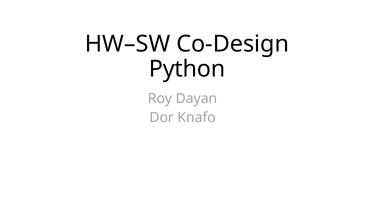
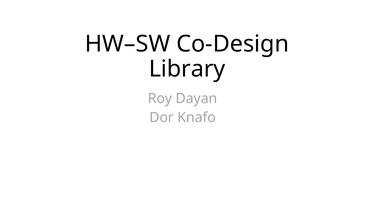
Python: Python -> Library (187, 69)
